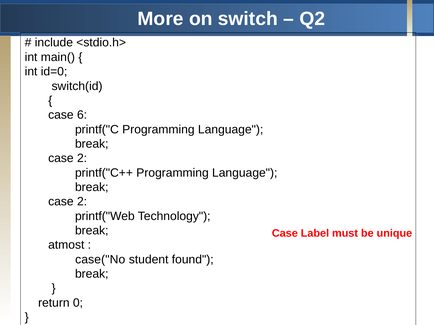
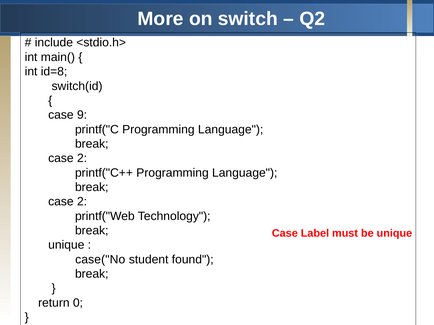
id=0: id=0 -> id=8 (54, 72)
6: 6 -> 9 (82, 115)
atmost: atmost -> unique (66, 245)
